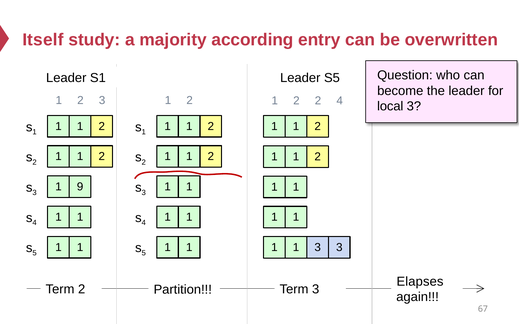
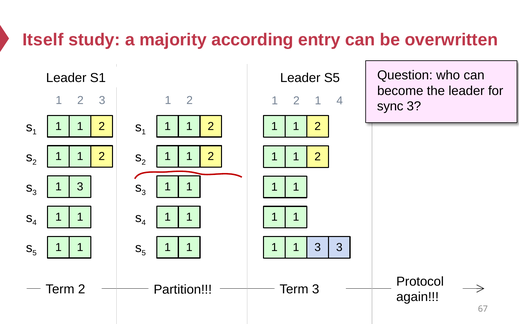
2: 2 -> 1 (318, 101)
local: local -> sync (390, 107)
1 9: 9 -> 3 (80, 187)
Elapses: Elapses -> Protocol (420, 282)
